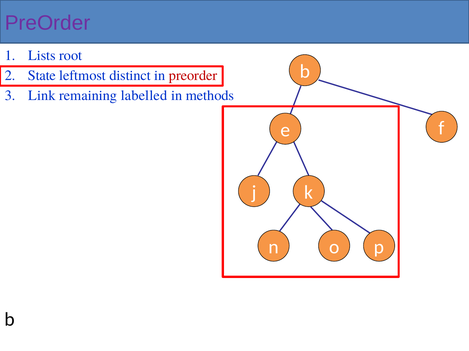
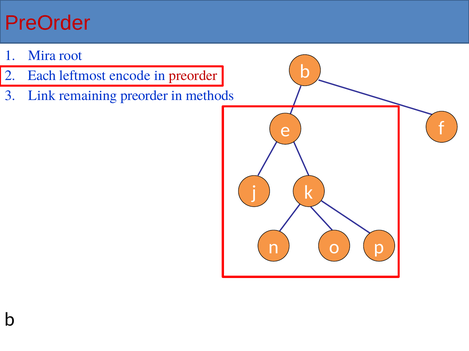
PreOrder colour: purple -> red (48, 23)
Lists: Lists -> Mira (42, 55)
State: State -> Each (42, 75)
distinct: distinct -> encode (130, 75)
remaining labelled: labelled -> preorder (144, 96)
